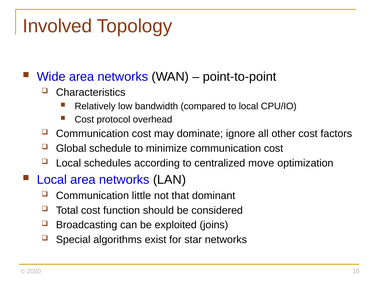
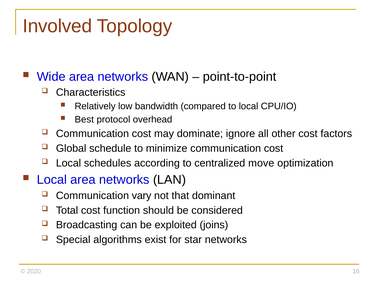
Cost: Cost -> Best (84, 119)
little: little -> vary (142, 195)
